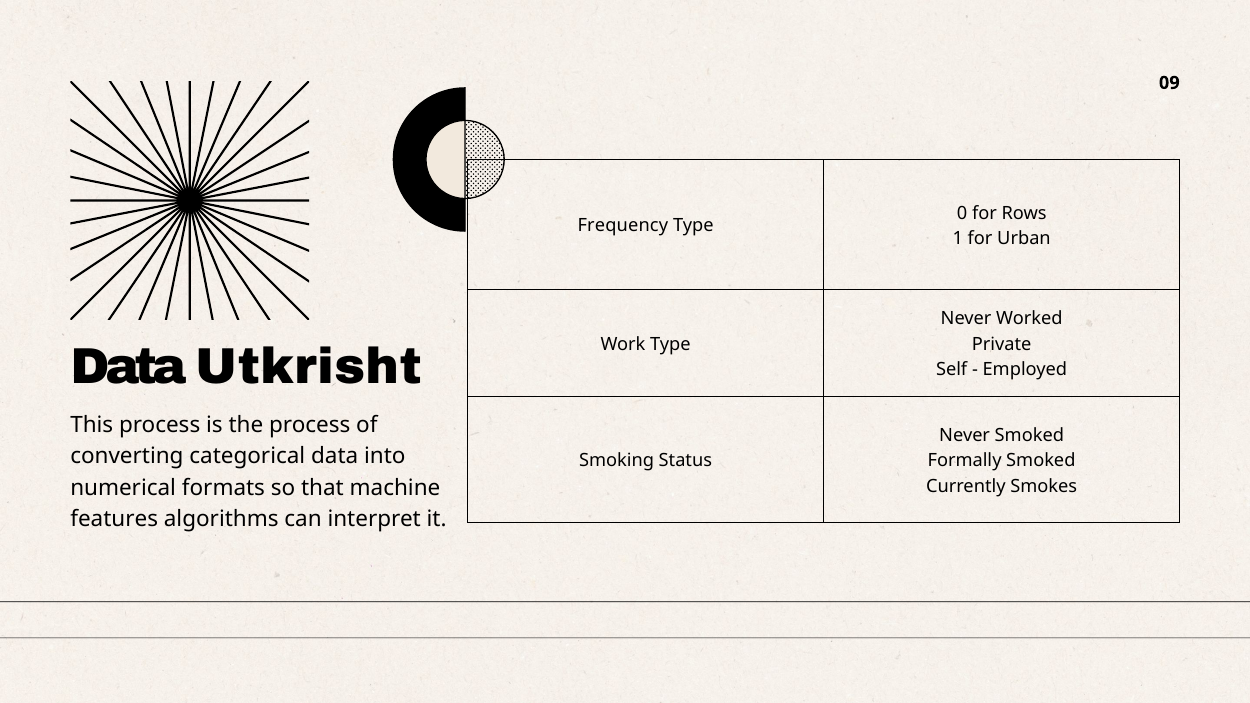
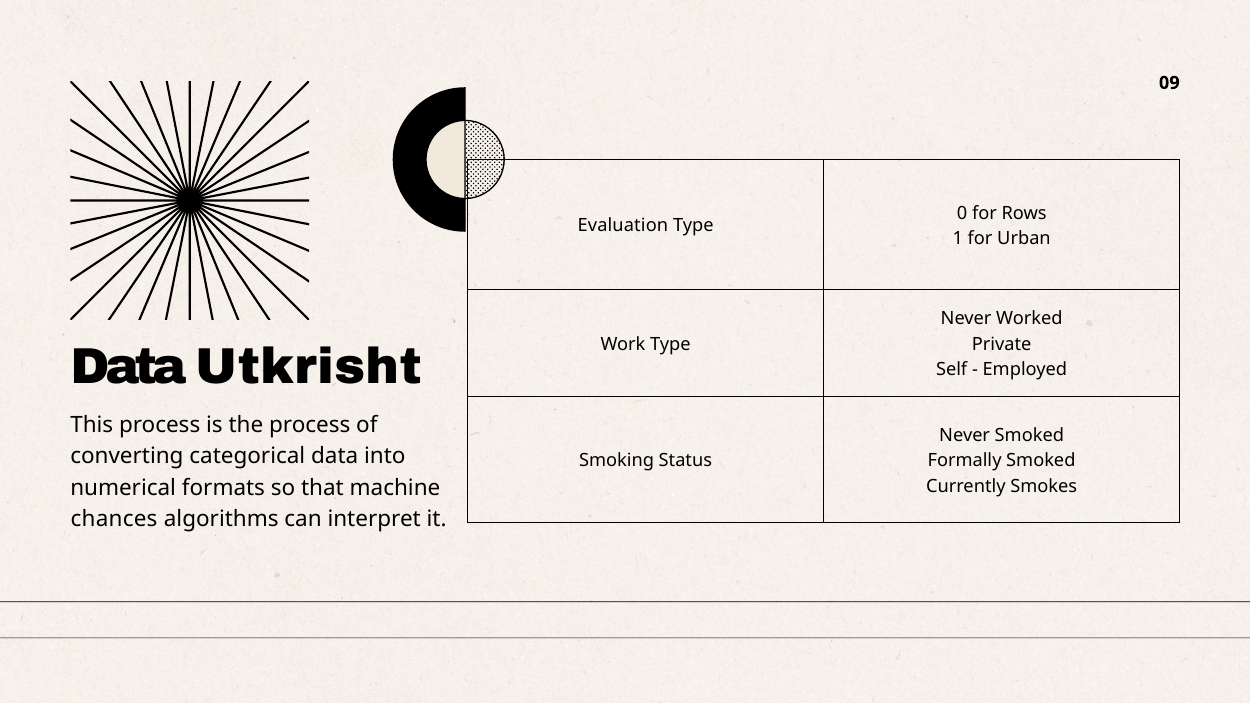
Frequency: Frequency -> Evaluation (623, 226)
features: features -> chances (114, 519)
